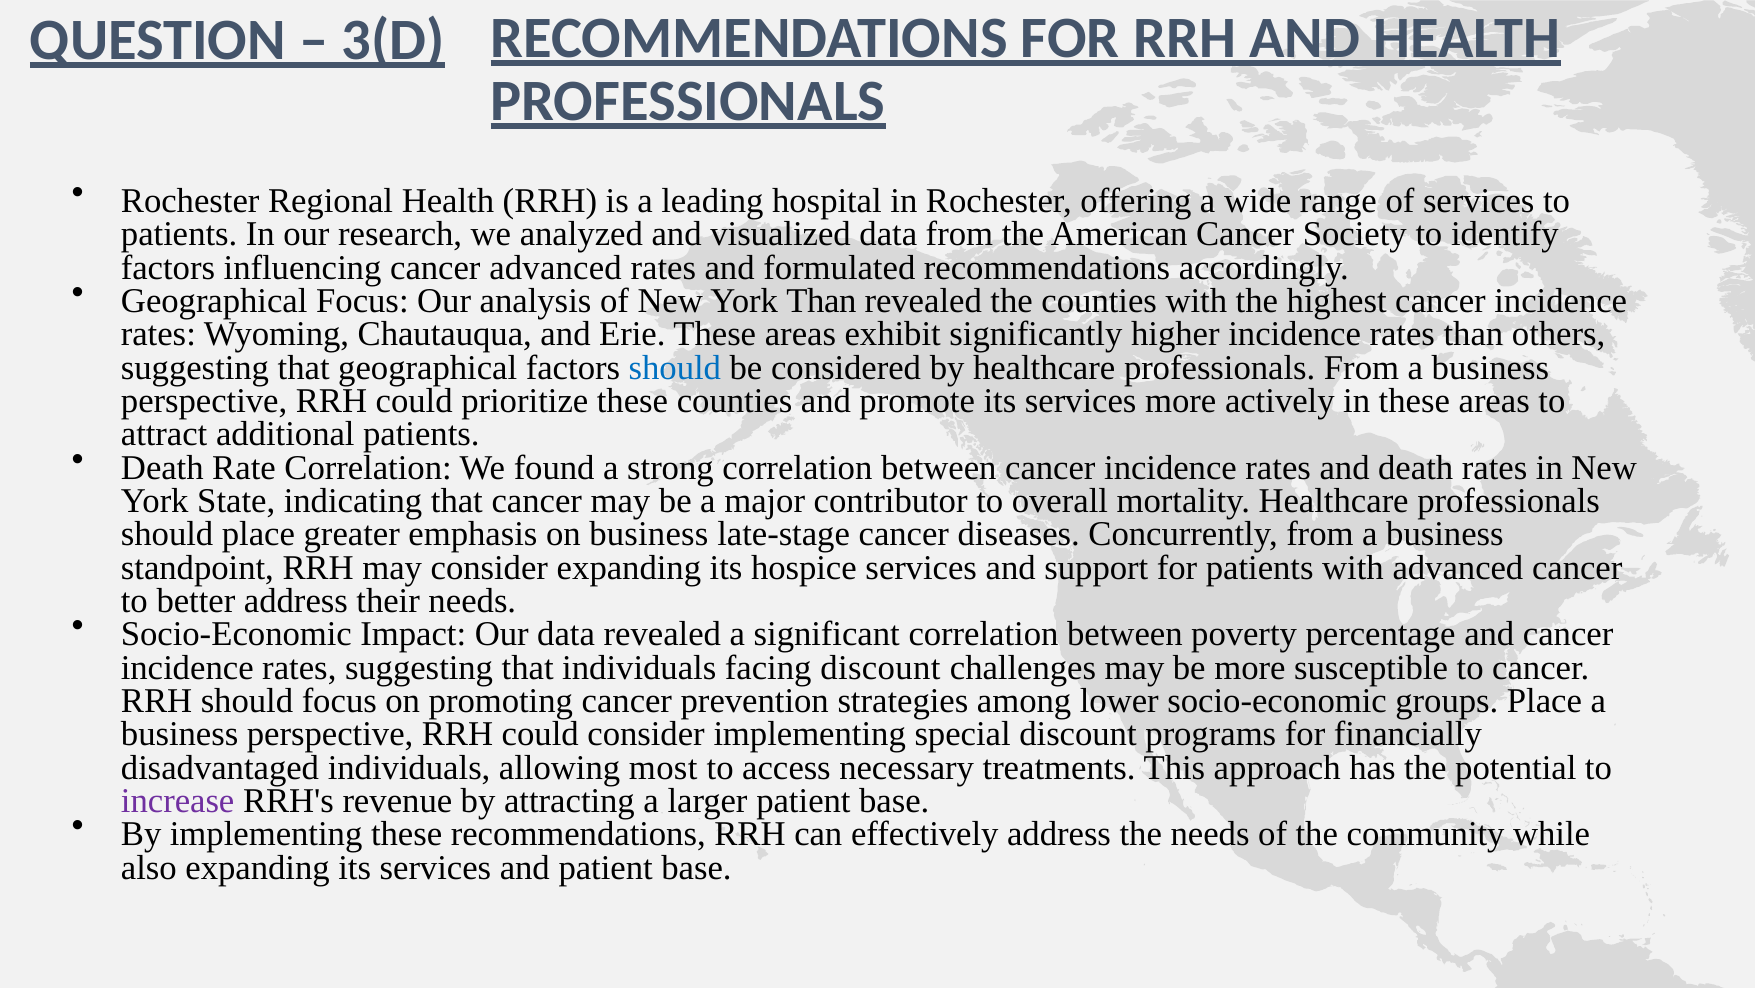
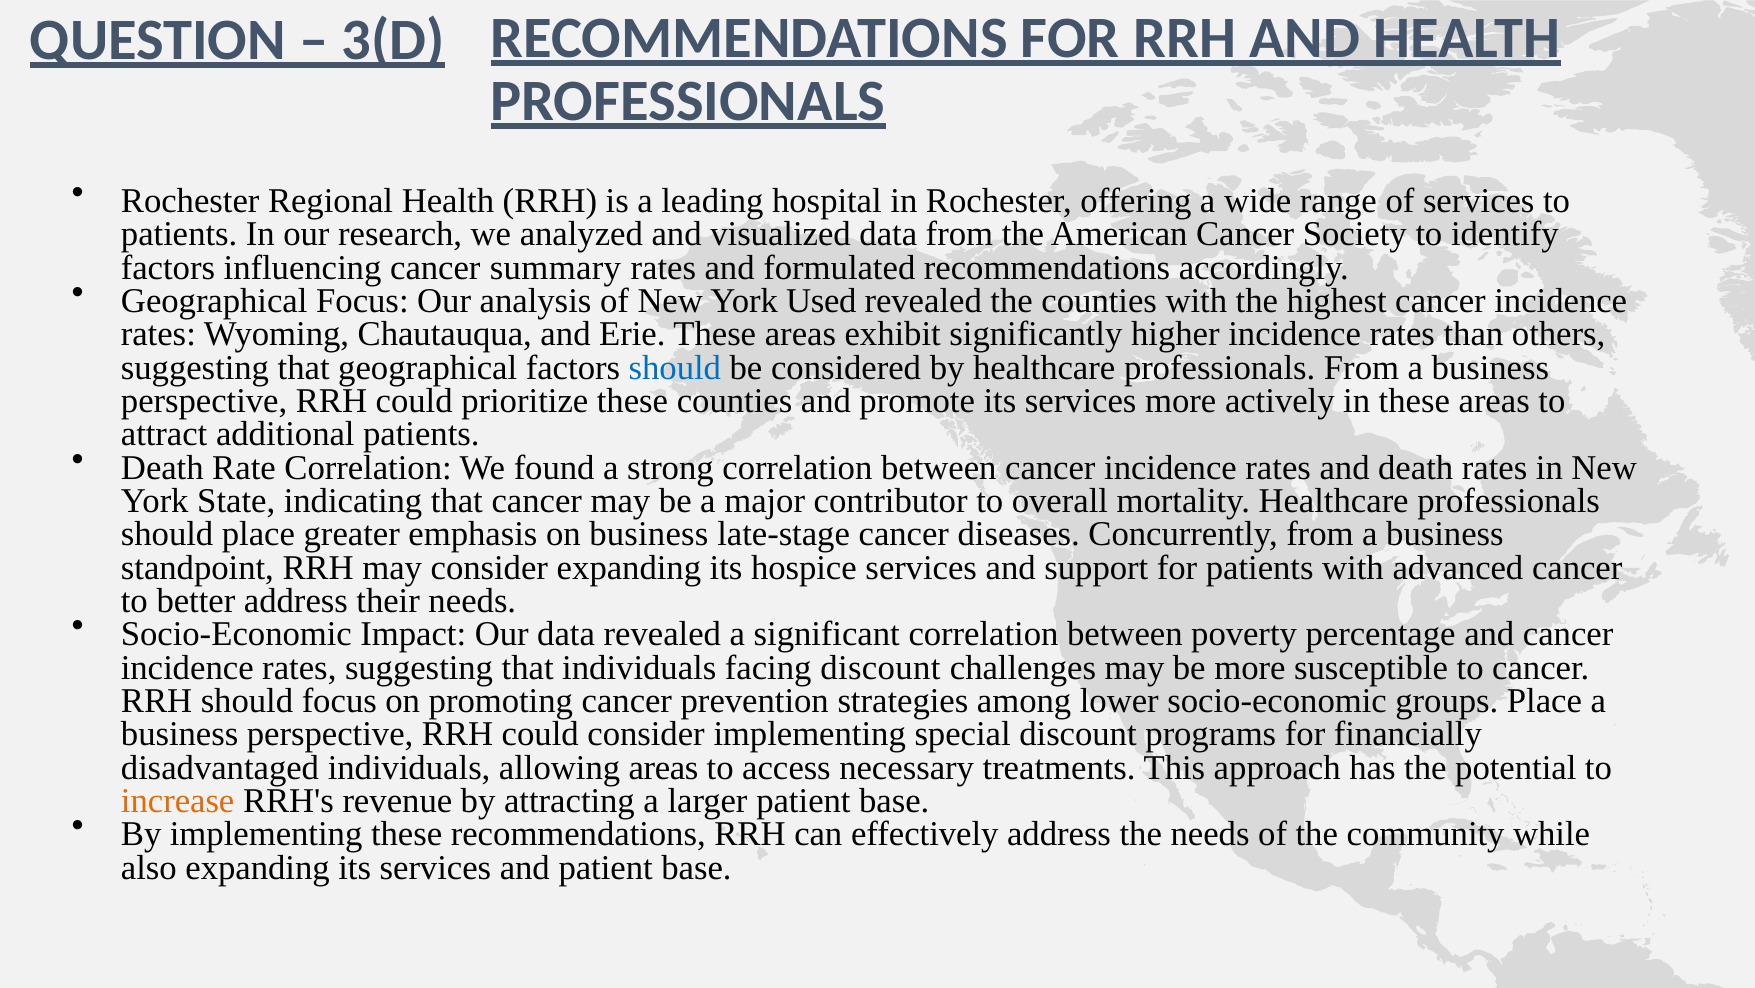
cancer advanced: advanced -> summary (555, 267)
York Than: Than -> Used (821, 301)
allowing most: most -> areas (664, 767)
increase colour: purple -> orange (178, 801)
